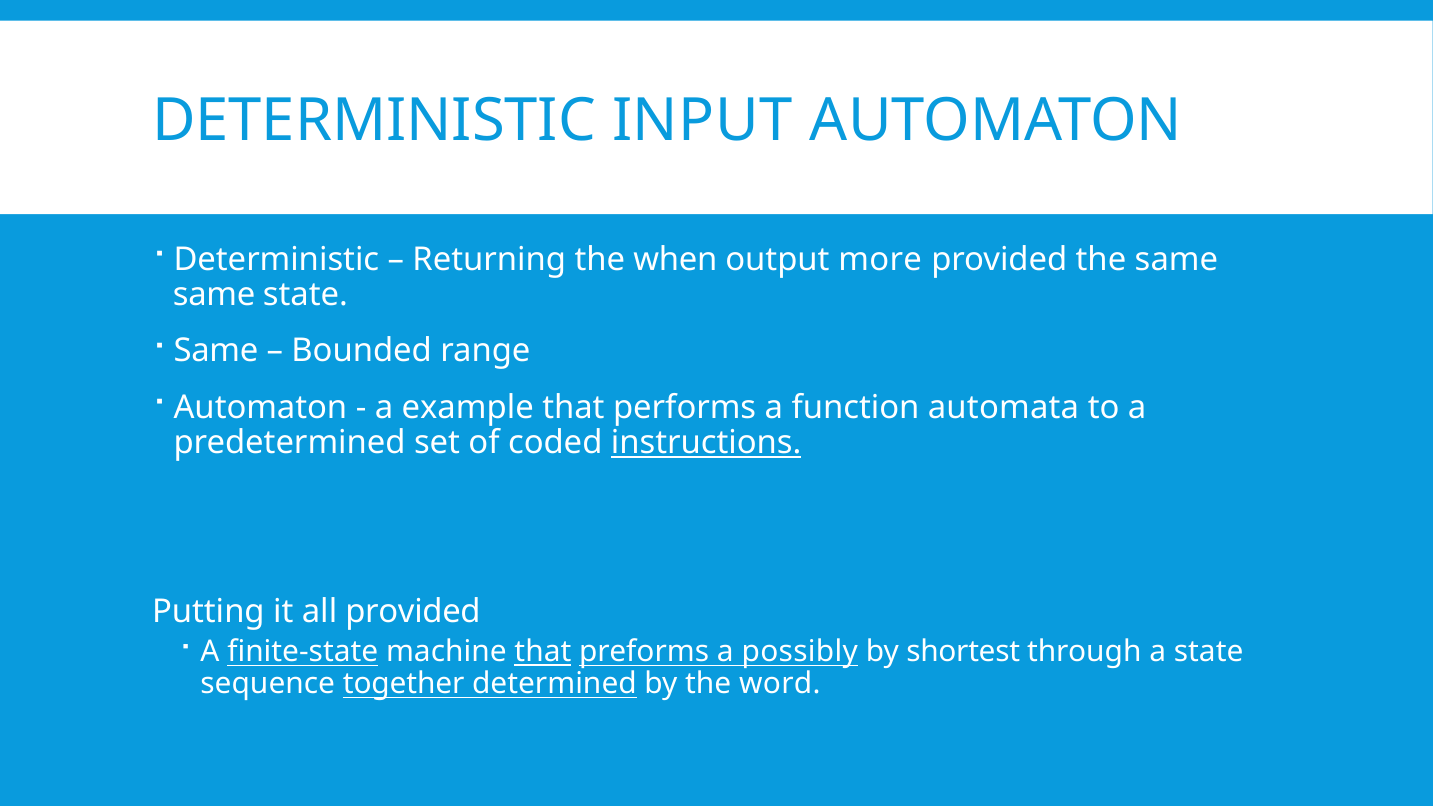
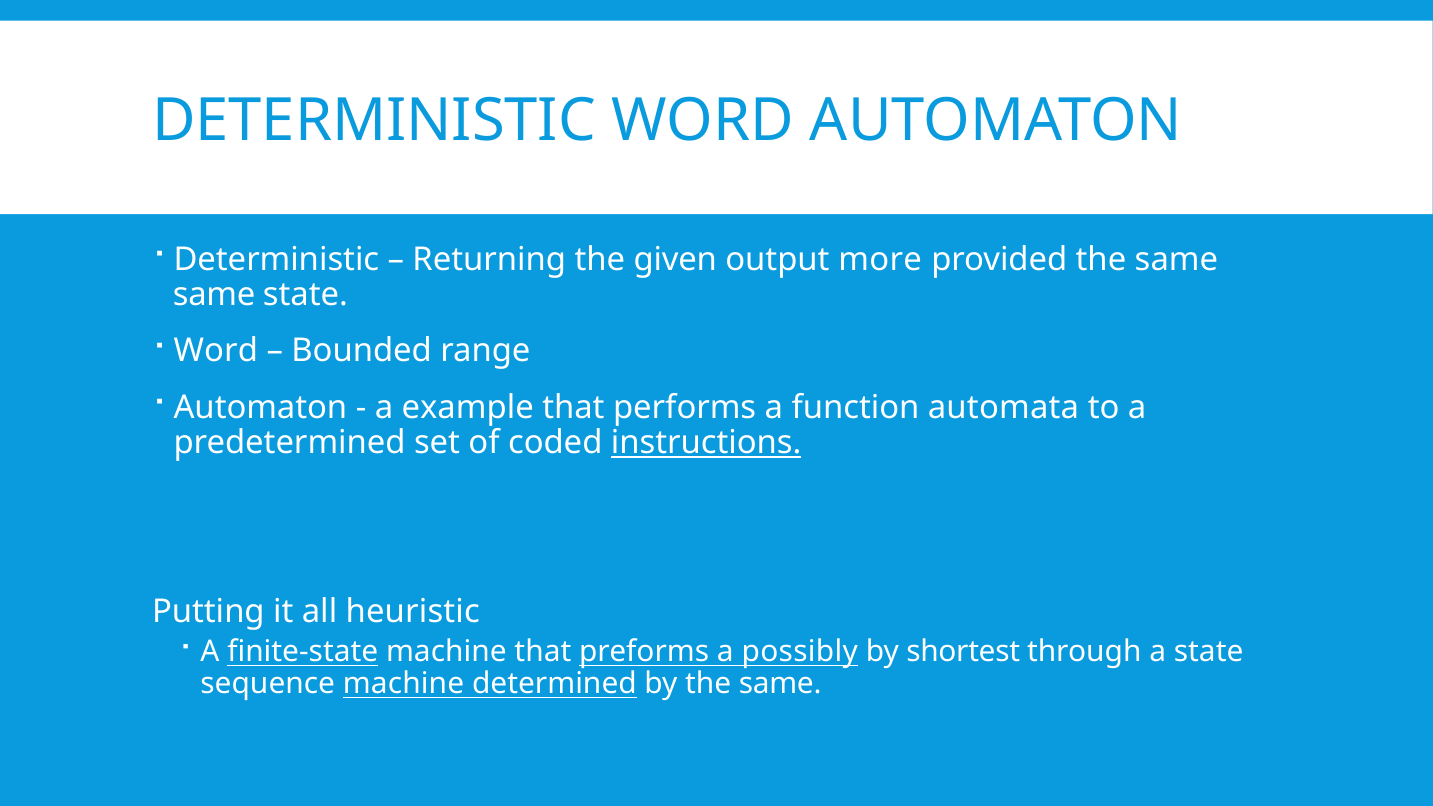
DETERMINISTIC INPUT: INPUT -> WORD (703, 121)
when: when -> given (675, 259)
Same: Same -> Word (216, 351)
all provided: provided -> heuristic (413, 612)
that underline: present -> none (543, 652)
sequence together: together -> machine (404, 684)
by the word: word -> same (780, 684)
